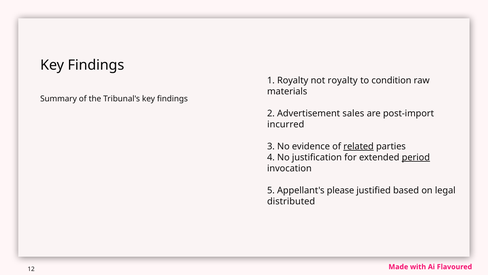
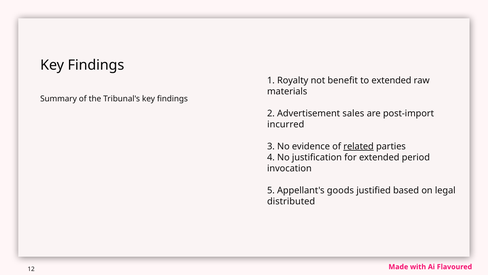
not royalty: royalty -> benefit (343, 80)
to condition: condition -> extended (391, 80)
period underline: present -> none (416, 157)
please: please -> goods (340, 190)
